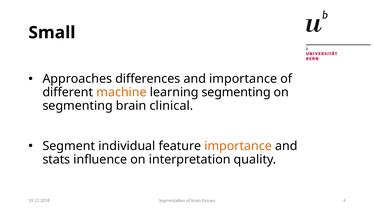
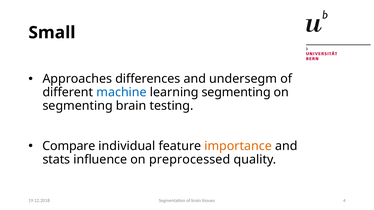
and importance: importance -> undersegm (243, 79)
machine colour: orange -> blue (122, 92)
clinical: clinical -> testing (172, 106)
Segment: Segment -> Compare (69, 146)
interpretation: interpretation -> preprocessed (190, 160)
